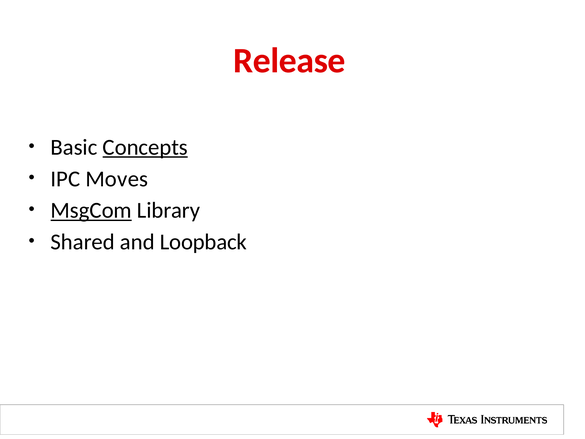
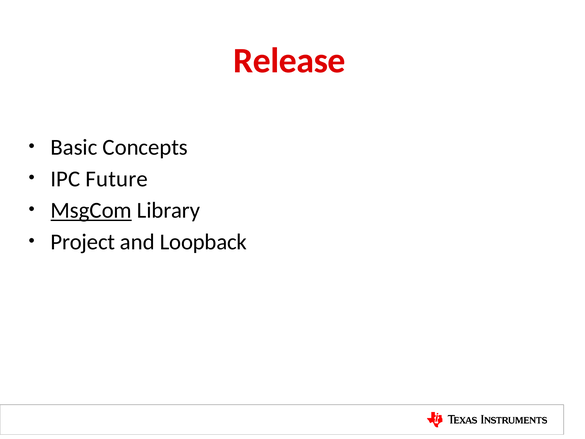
Concepts underline: present -> none (145, 147)
Moves: Moves -> Future (117, 179)
Shared: Shared -> Project (83, 242)
